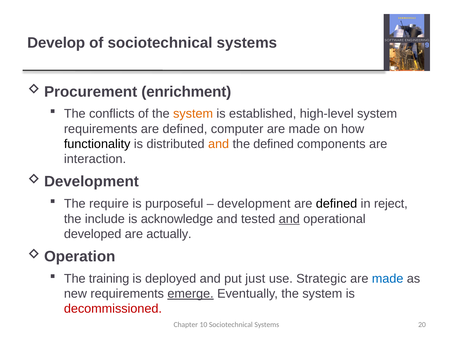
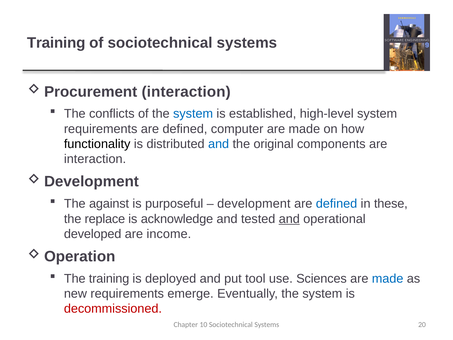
Develop: Develop -> Training (56, 43)
enrichment: enrichment -> interaction (186, 92)
system colour: orange -> blue (193, 114)
and colour: orange -> blue (219, 144)
the defined: defined -> original (274, 144)
require: require -> against (109, 204)
defined colour: black -> blue (337, 204)
reject: reject -> these (391, 204)
include: include -> replace (105, 219)
actually: actually -> income (169, 234)
just: just -> tool (255, 278)
Strategic: Strategic -> Sciences (322, 278)
emerge underline: present -> none (191, 294)
